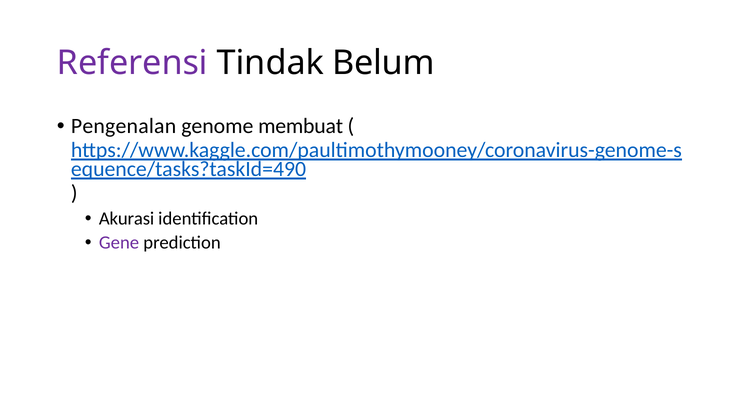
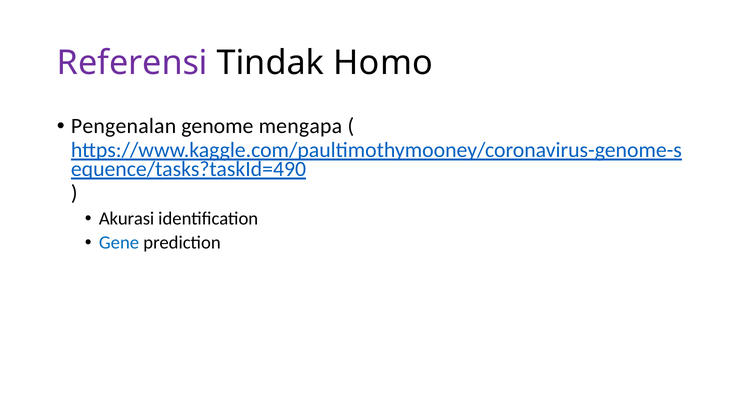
Belum: Belum -> Homo (383, 63)
membuat: membuat -> mengapa (300, 126)
Gene colour: purple -> blue (119, 243)
